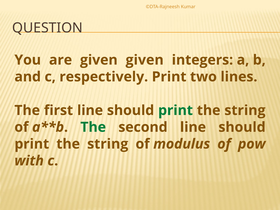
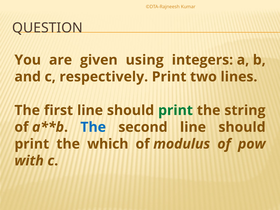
given given: given -> using (145, 60)
The colour: green -> blue (93, 127)
string: string -> which (108, 144)
